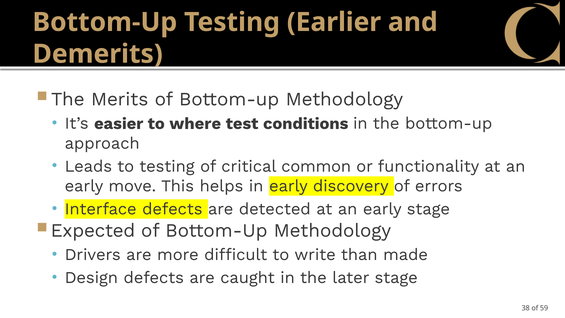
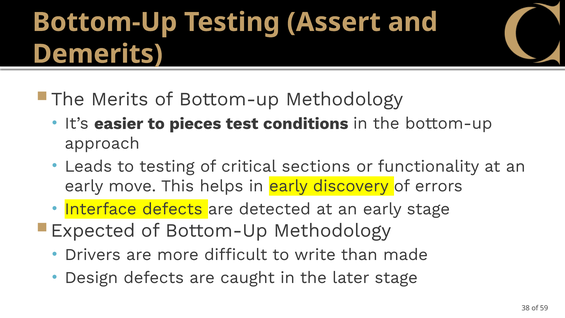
Earlier: Earlier -> Assert (334, 22)
where: where -> pieces (195, 123)
common: common -> sections (316, 166)
